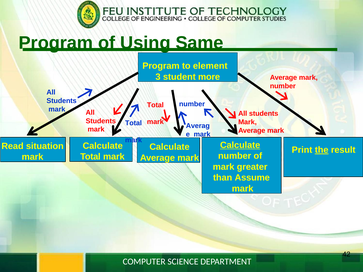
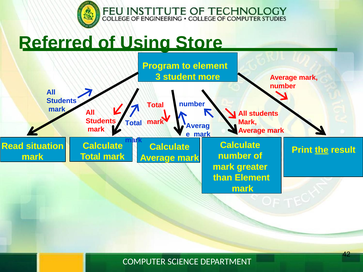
Program: Program -> Referred (56, 43)
Same: Same -> Store (199, 43)
Calculate underline: present -> none (240, 145)
than Assume: Assume -> Element (252, 178)
